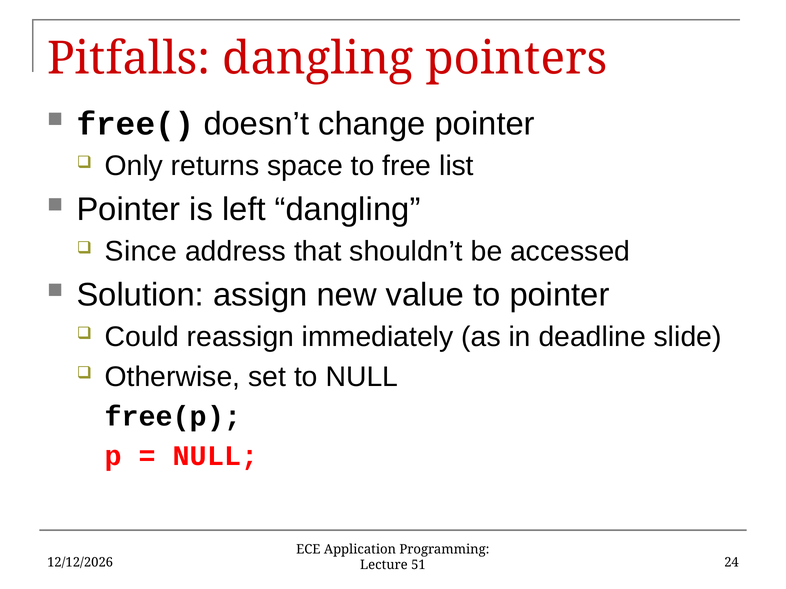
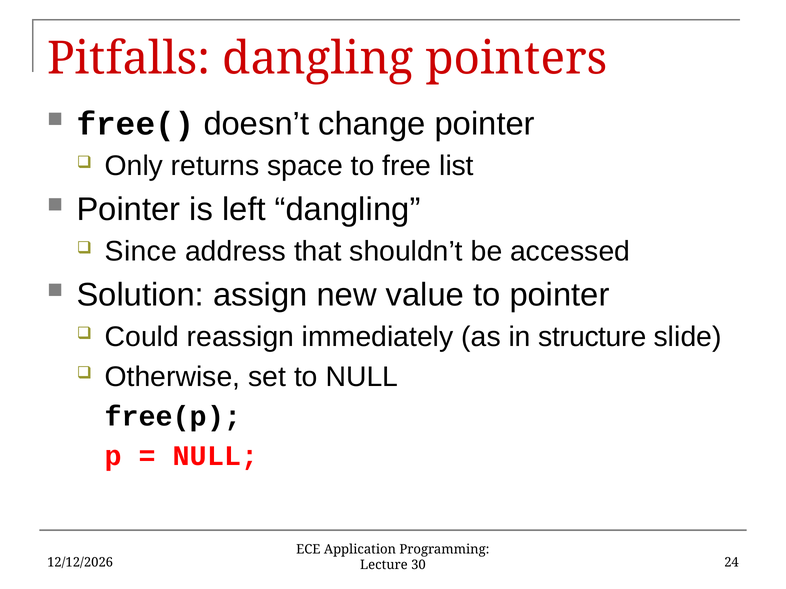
deadline: deadline -> structure (592, 337)
51: 51 -> 30 (418, 565)
